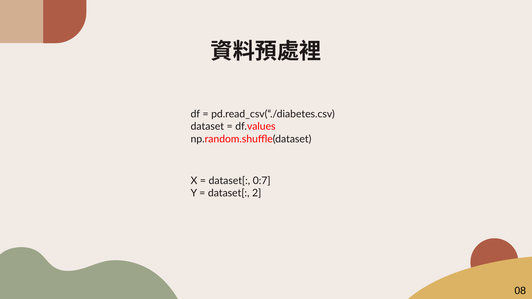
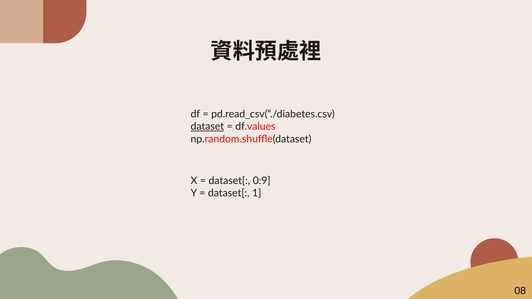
dataset underline: none -> present (207, 127)
0:7: 0:7 -> 0:9 (262, 181)
2: 2 -> 1 (257, 193)
